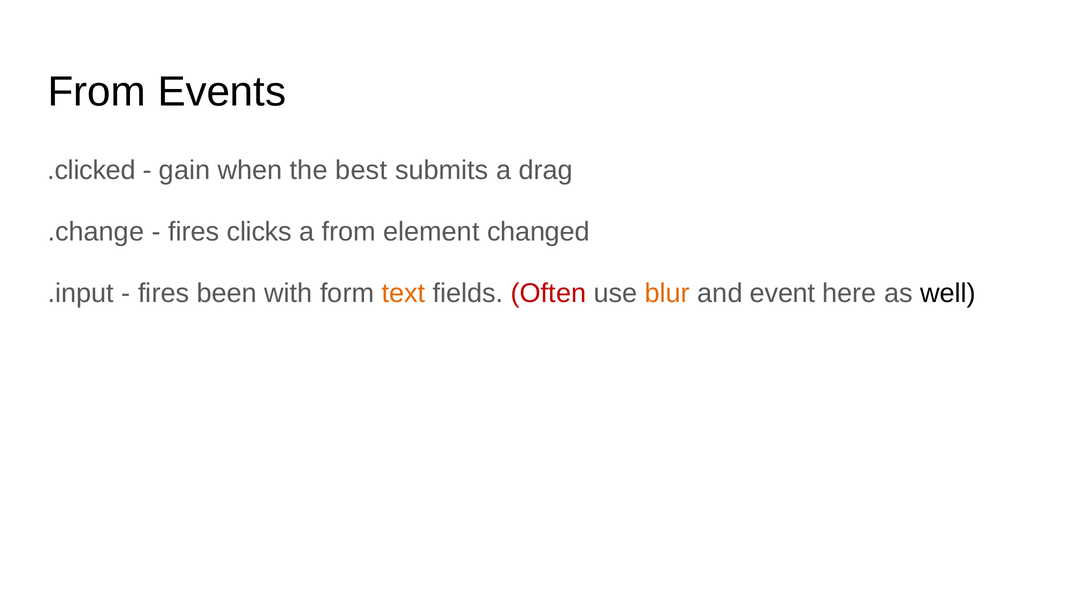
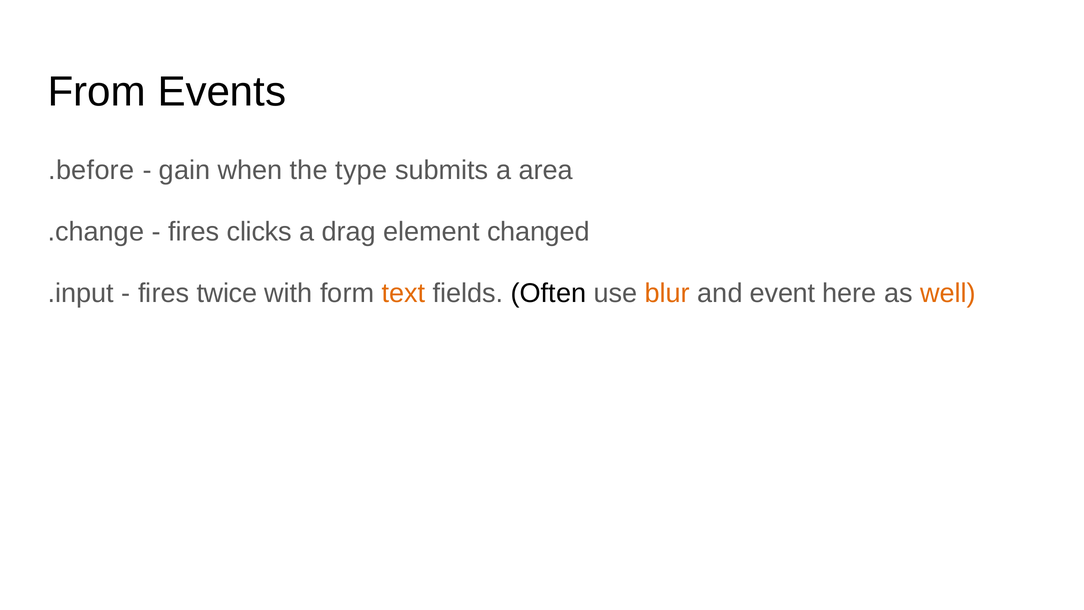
.clicked: .clicked -> .before (91, 170)
best: best -> type (361, 170)
drag: drag -> area (546, 170)
a from: from -> drag (349, 232)
been: been -> twice (227, 293)
Often colour: red -> black (549, 293)
well colour: black -> orange (948, 293)
